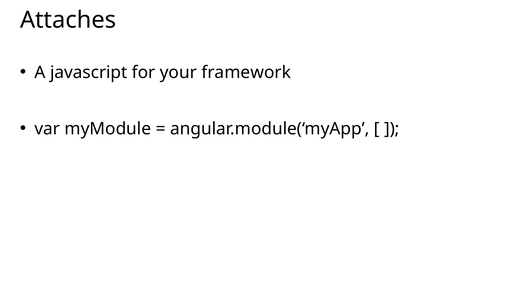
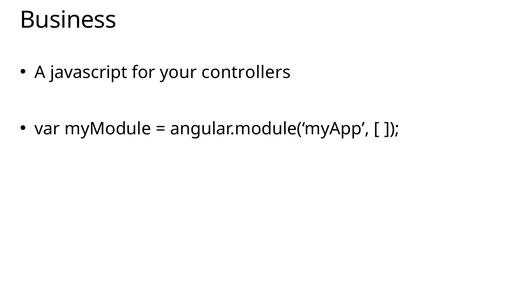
Attaches: Attaches -> Business (68, 20)
framework: framework -> controllers (246, 72)
